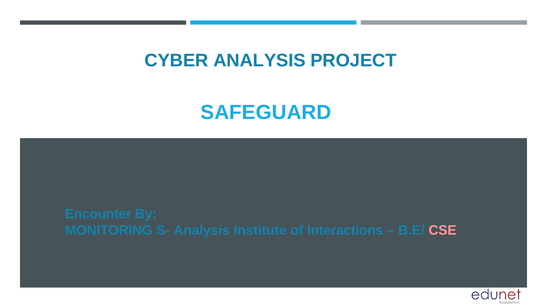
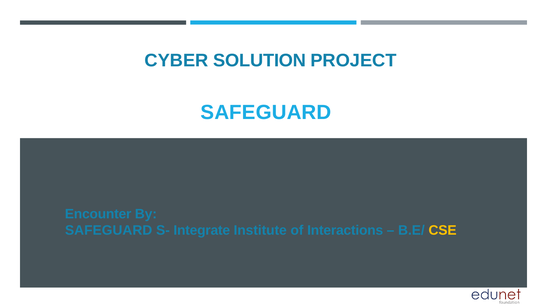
CYBER ANALYSIS: ANALYSIS -> SOLUTION (260, 61)
MONITORING: MONITORING -> SAFEGUARD (109, 231)
S- Analysis: Analysis -> Integrate (202, 231)
CSE colour: pink -> yellow (443, 231)
